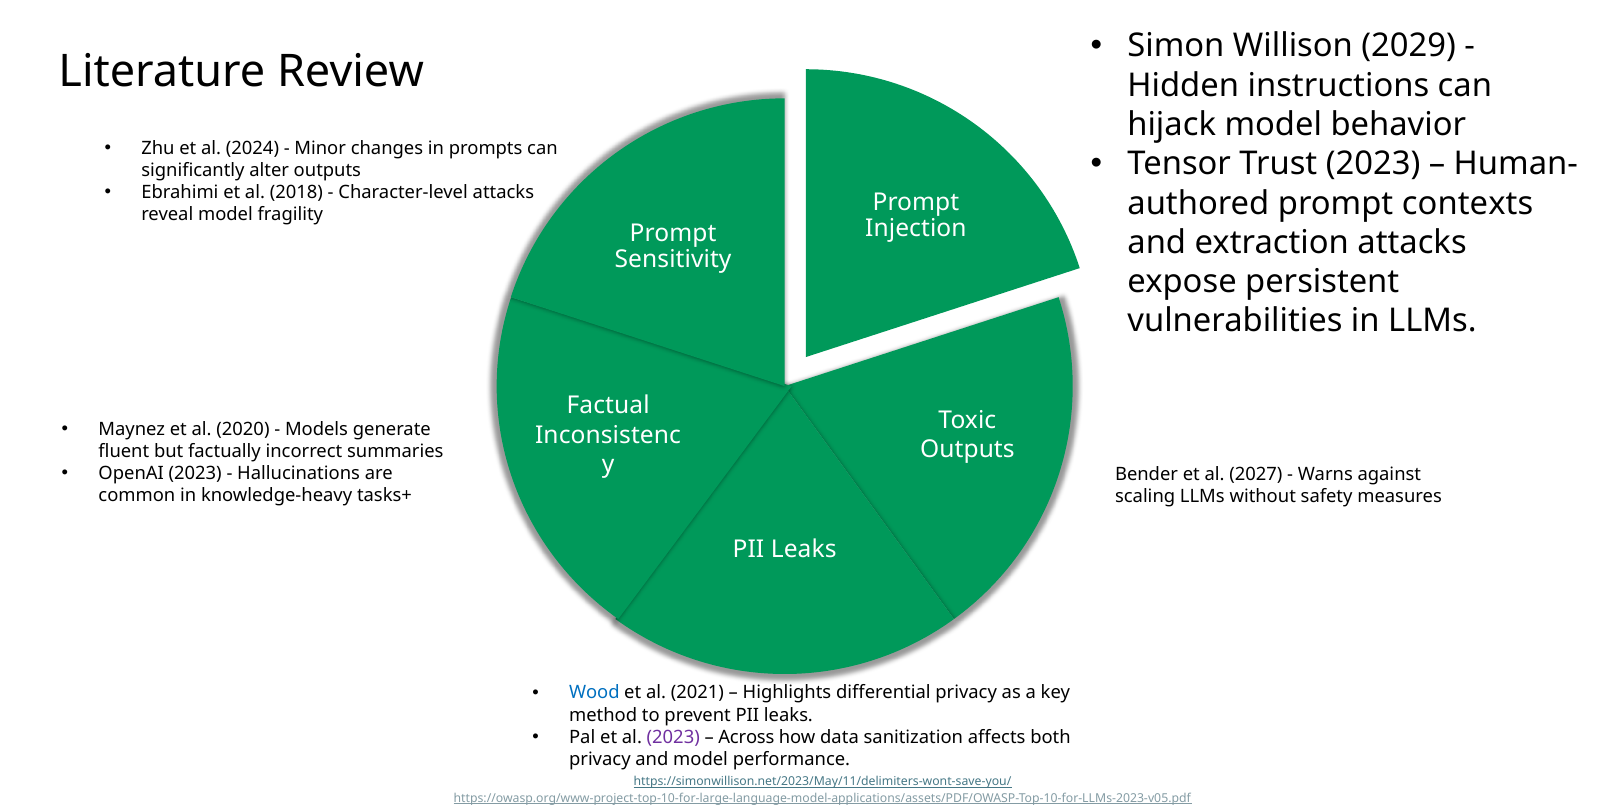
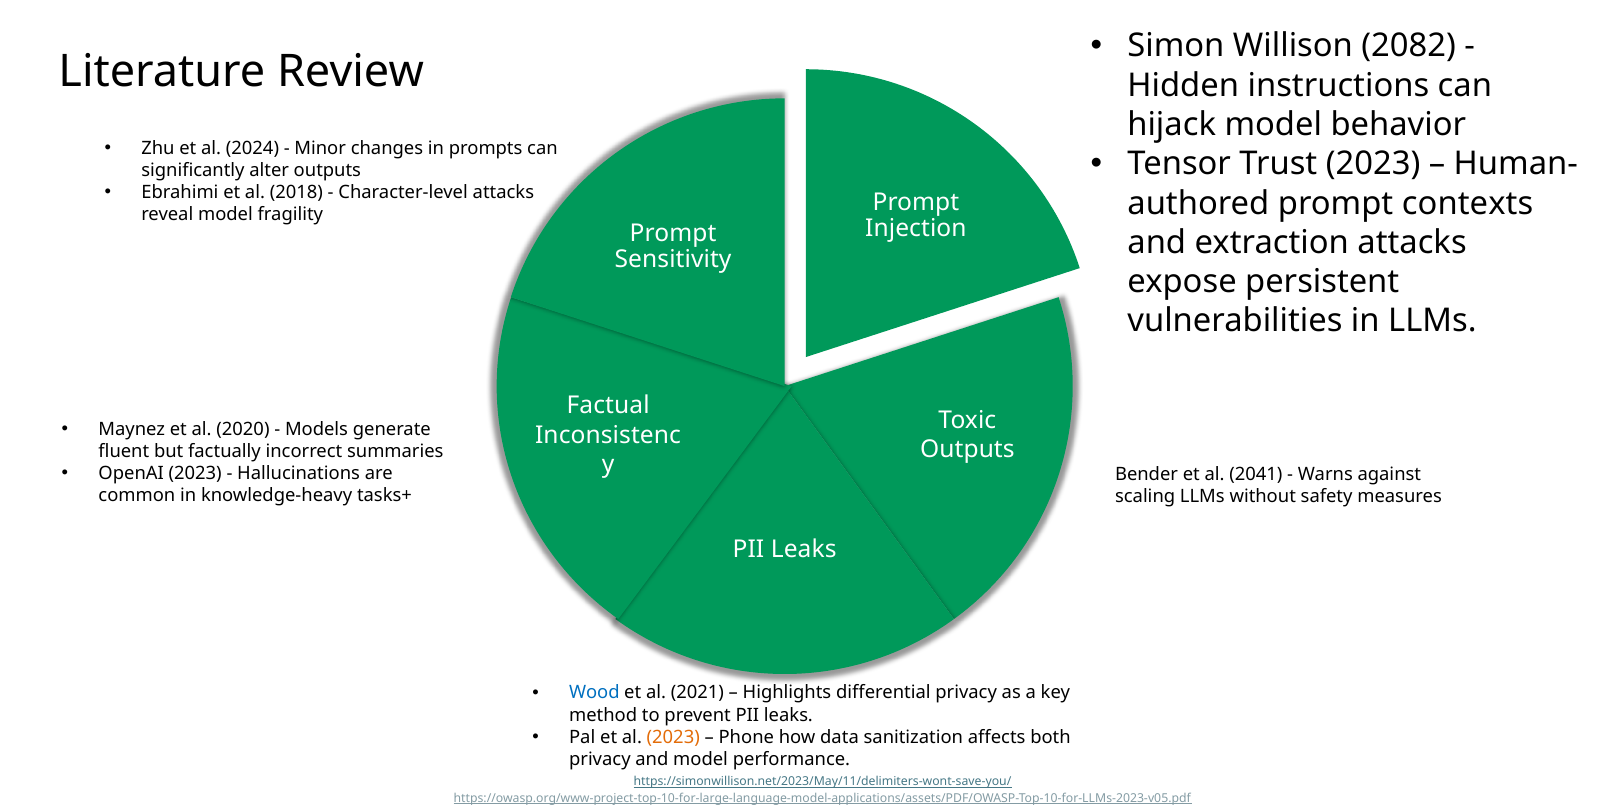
2029: 2029 -> 2082 (1409, 46)
2027: 2027 -> 2041 (1256, 474)
2023 colour: purple -> orange (673, 738)
Across: Across -> Phone (746, 738)
